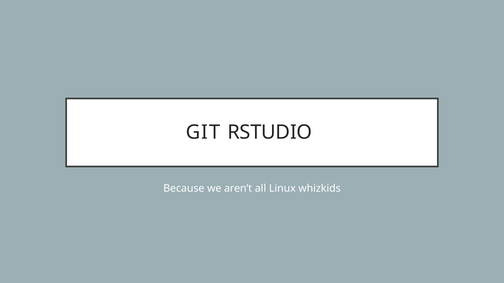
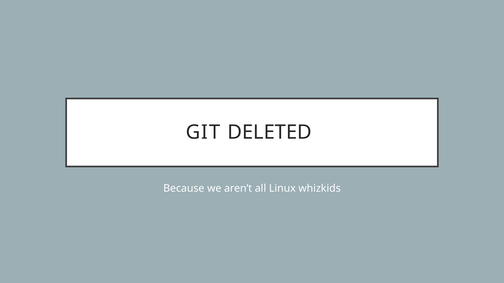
RSTUDIO: RSTUDIO -> DELETED (270, 133)
